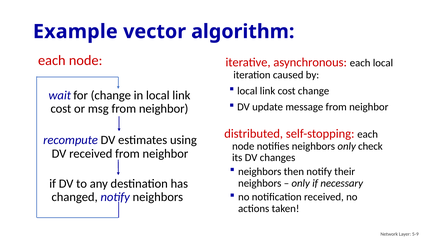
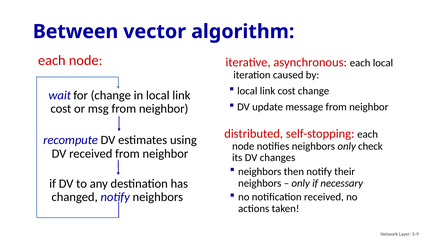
Example: Example -> Between (76, 32)
